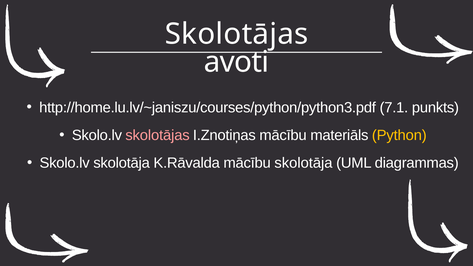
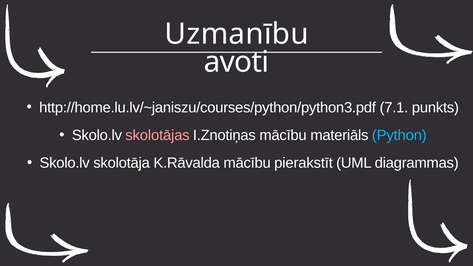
Skolotājas: Skolotājas -> Uzmanību (237, 34)
Python colour: yellow -> light blue (399, 135)
mācību skolotāja: skolotāja -> pierakstīt (304, 163)
